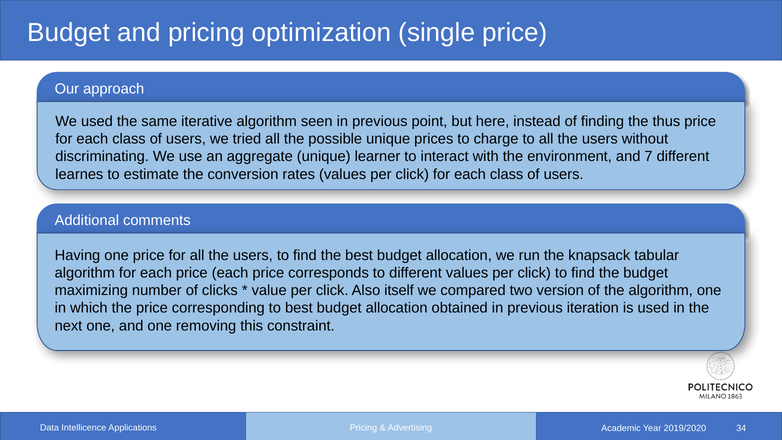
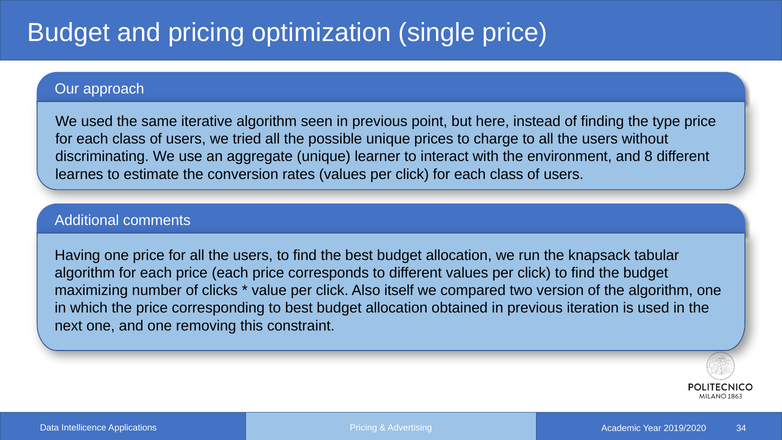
thus: thus -> type (666, 121)
7: 7 -> 8 (649, 157)
